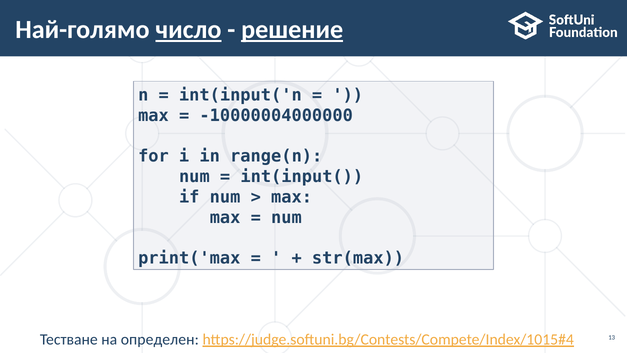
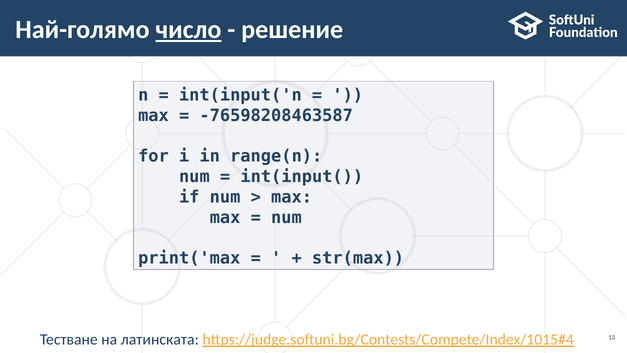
решение underline: present -> none (292, 30)
-10000004000000: -10000004000000 -> -76598208463587 (276, 115)
определен: определен -> латинската (160, 339)
